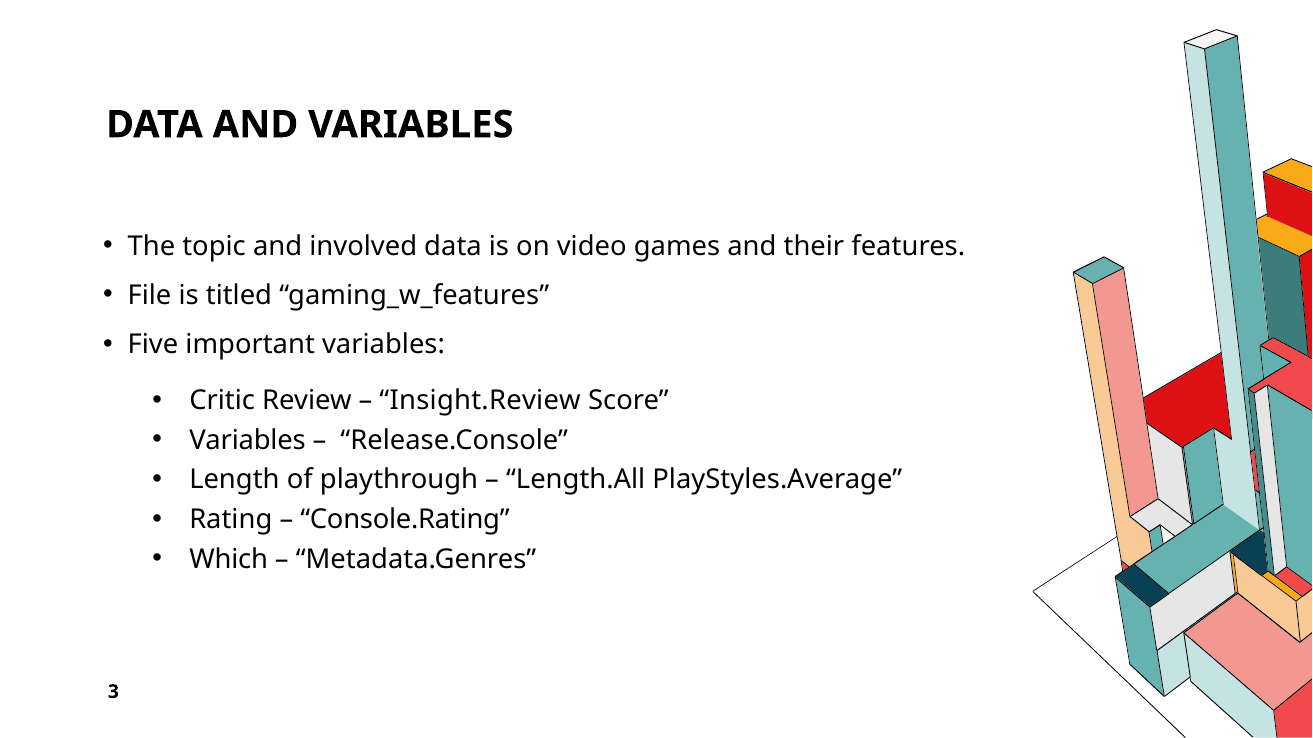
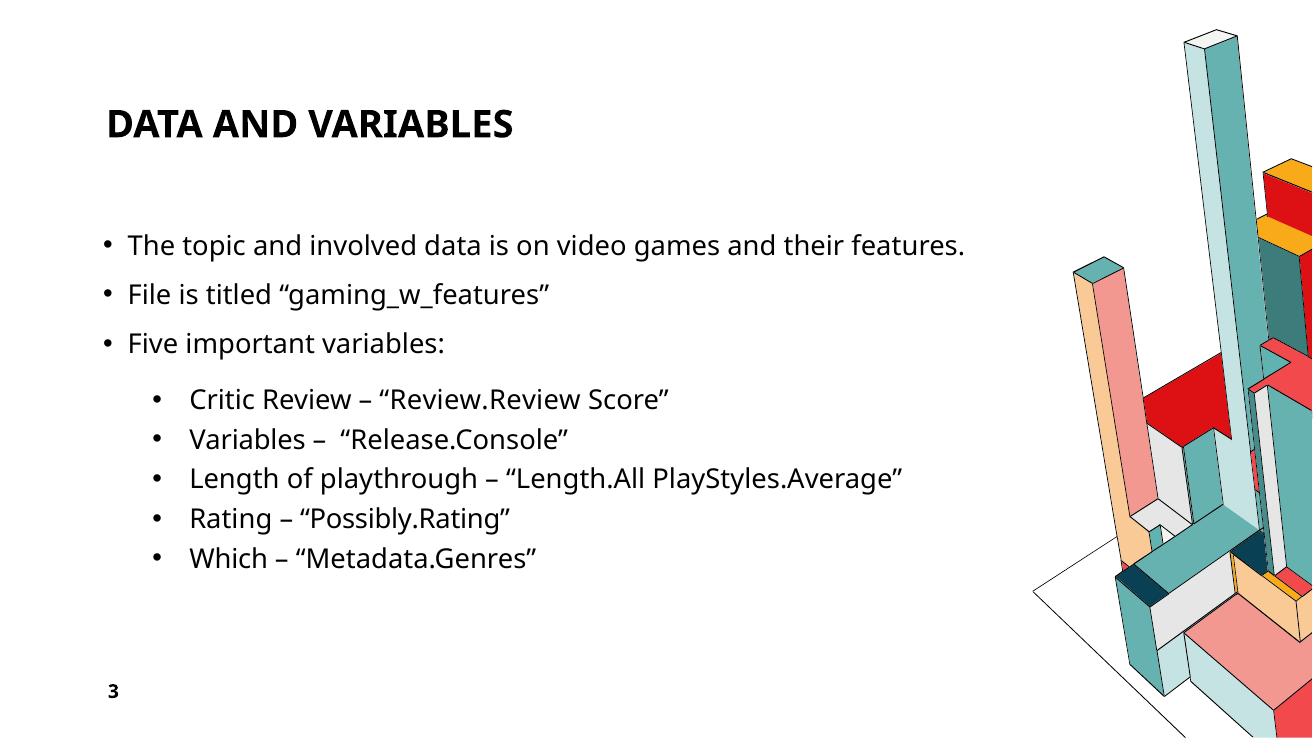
Insight.Review: Insight.Review -> Review.Review (480, 401)
Console.Rating: Console.Rating -> Possibly.Rating (405, 520)
